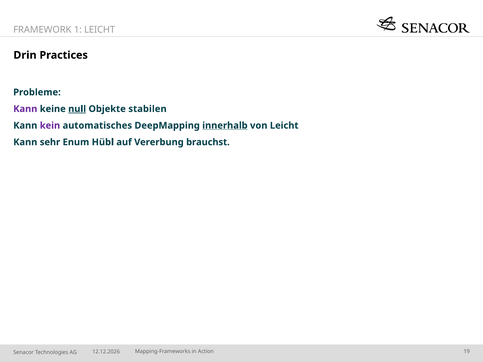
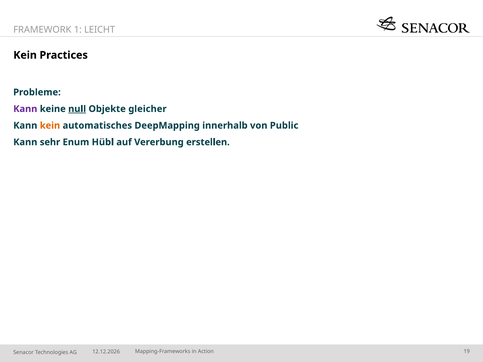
Drin: Drin -> Kein (25, 55)
stabilen: stabilen -> gleicher (147, 109)
kein colour: purple -> orange (50, 126)
innerhalb underline: present -> none (225, 126)
von Leicht: Leicht -> Public (284, 126)
brauchst: brauchst -> erstellen (208, 142)
